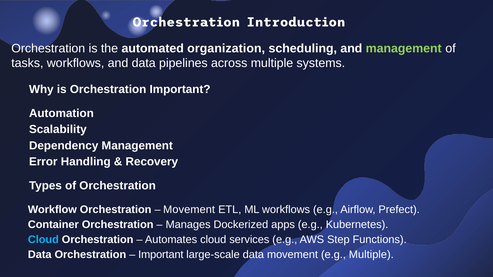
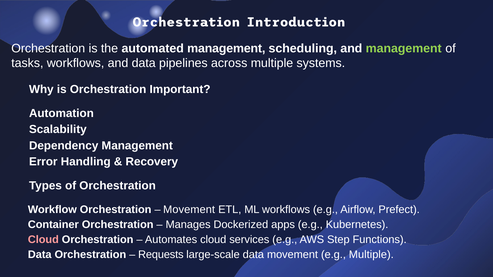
automated organization: organization -> management (226, 49)
Cloud colour: light blue -> pink (43, 240)
Important: Important -> Requests (161, 255)
